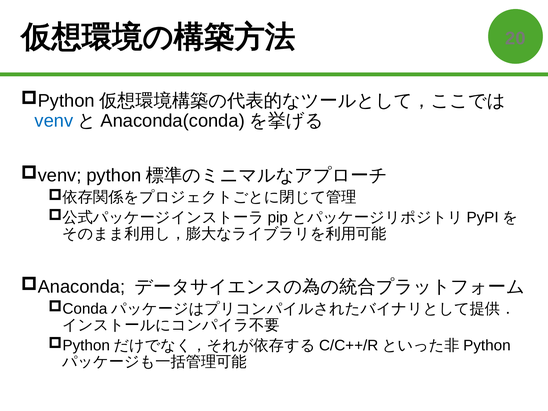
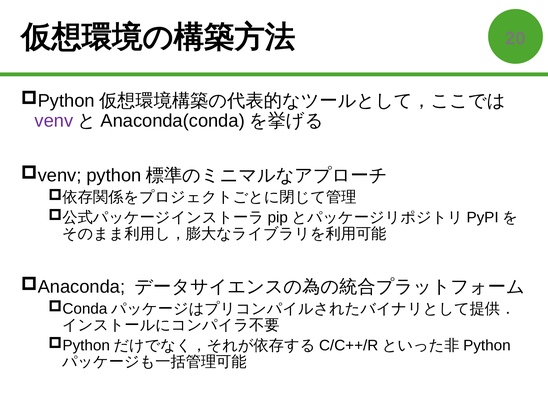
venv colour: blue -> purple (54, 121)
